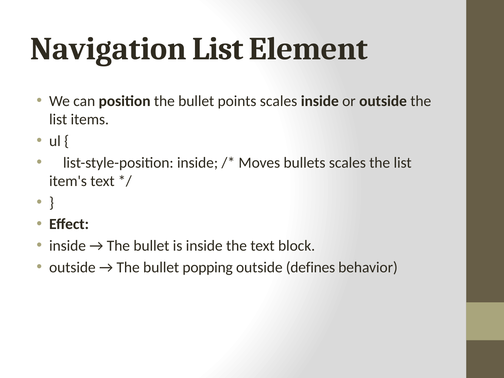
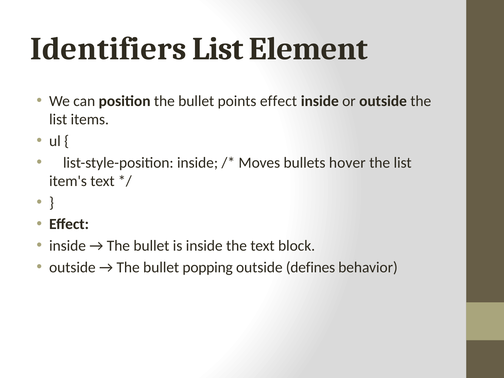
Navigation: Navigation -> Identifiers (108, 49)
points scales: scales -> effect (278, 101)
bullets scales: scales -> hover (347, 163)
